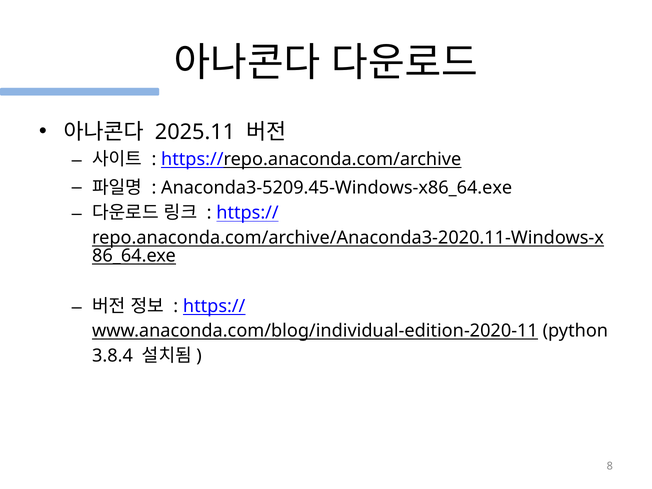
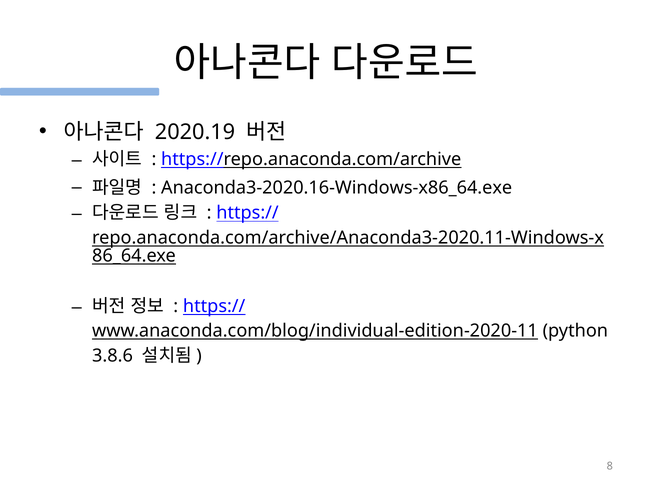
2025.11: 2025.11 -> 2020.19 (195, 132)
Anaconda3-5209.45-Windows-x86_64.exe: Anaconda3-5209.45-Windows-x86_64.exe -> Anaconda3-2020.16-Windows-x86_64.exe (337, 188)
3.8.4: 3.8.4 -> 3.8.6 (112, 356)
